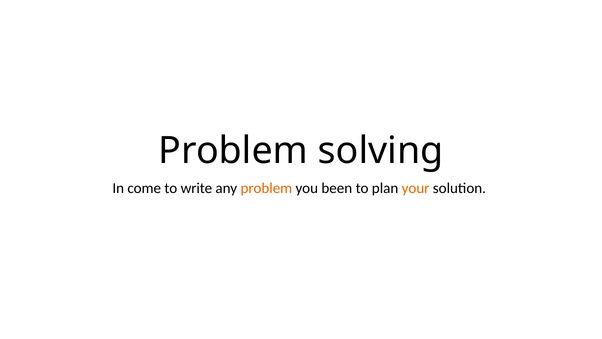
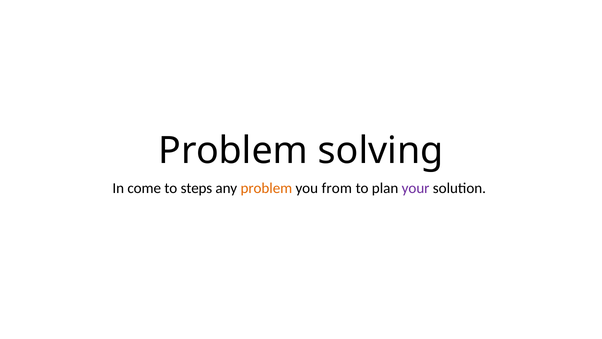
write: write -> steps (196, 188)
been: been -> from (337, 188)
your colour: orange -> purple (416, 188)
